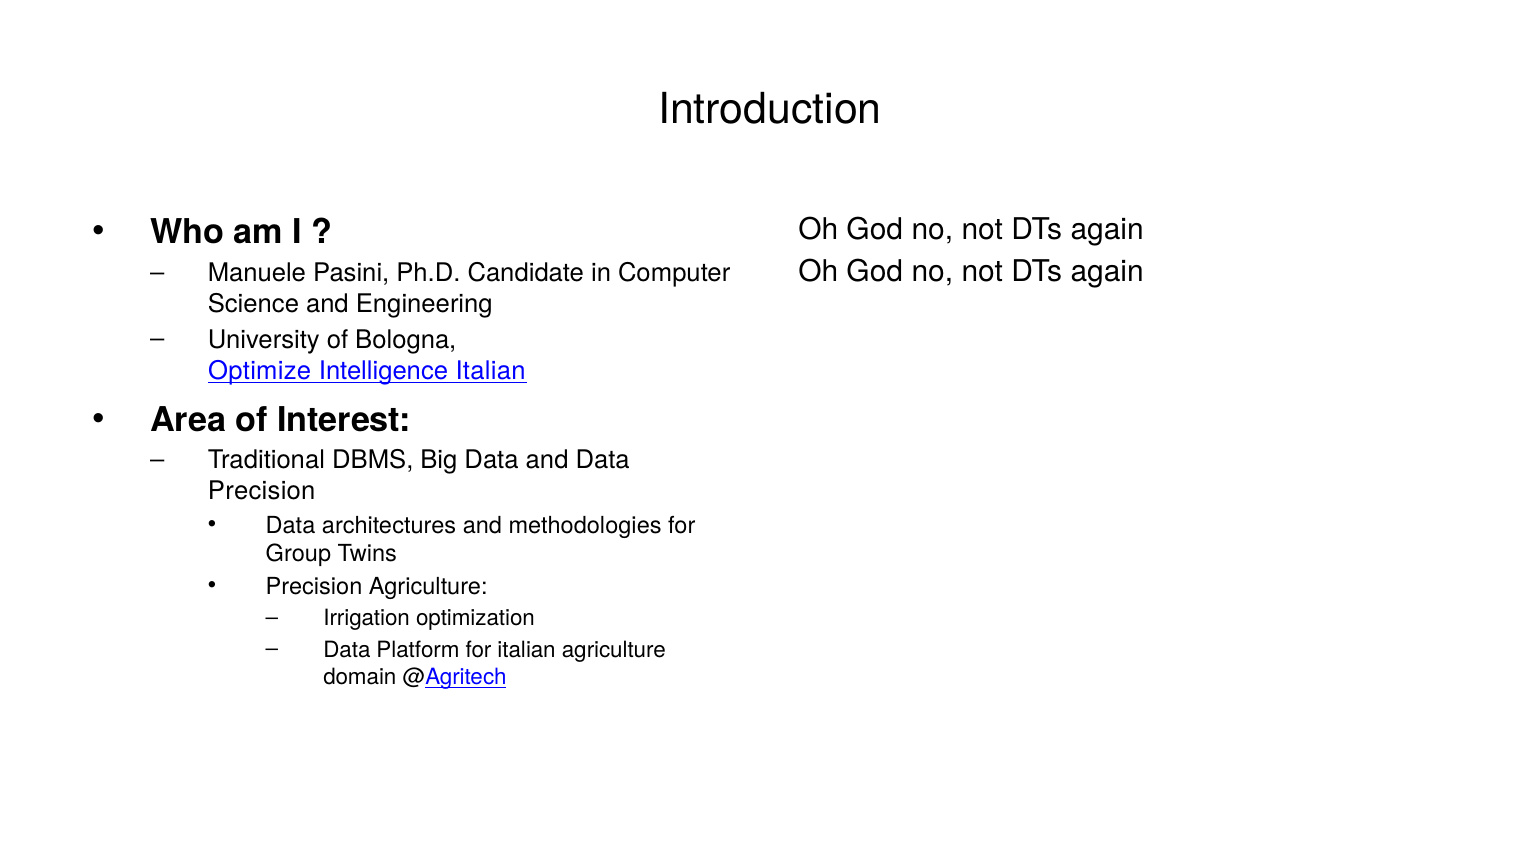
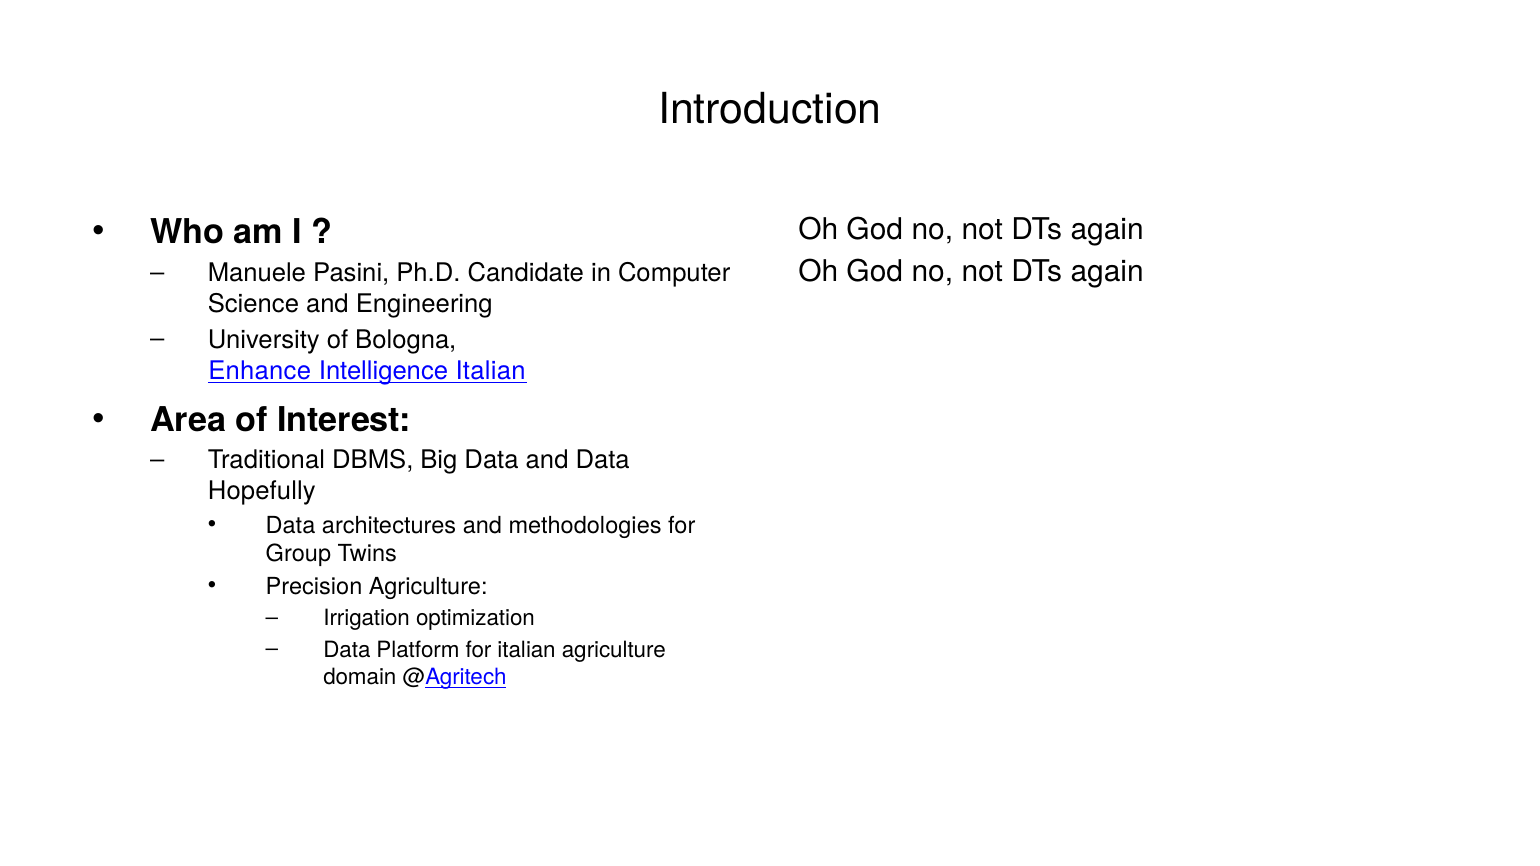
Optimize: Optimize -> Enhance (260, 371)
Precision: Precision -> Hopefully (262, 491)
